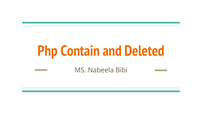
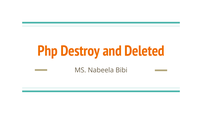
Contain: Contain -> Destroy (80, 51)
